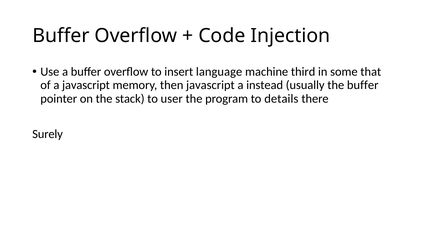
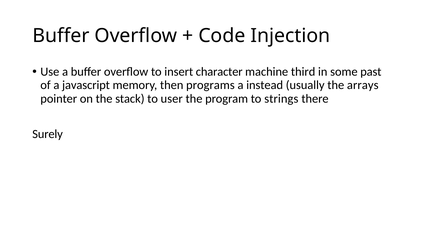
language: language -> character (219, 72)
that: that -> past (371, 72)
then javascript: javascript -> programs (210, 85)
the buffer: buffer -> arrays (363, 85)
details: details -> strings (281, 99)
